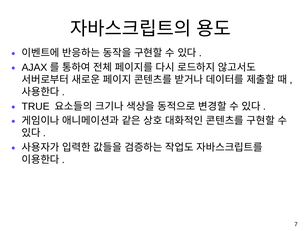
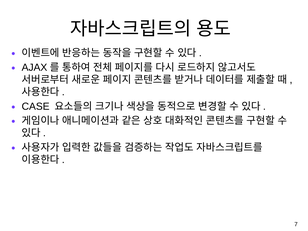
TRUE: TRUE -> CASE (36, 106)
